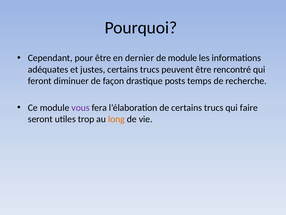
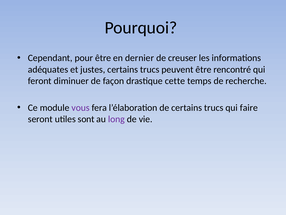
de module: module -> creuser (182, 58)
posts: posts -> cette (175, 81)
trop: trop -> sont (86, 119)
long colour: orange -> purple (116, 119)
